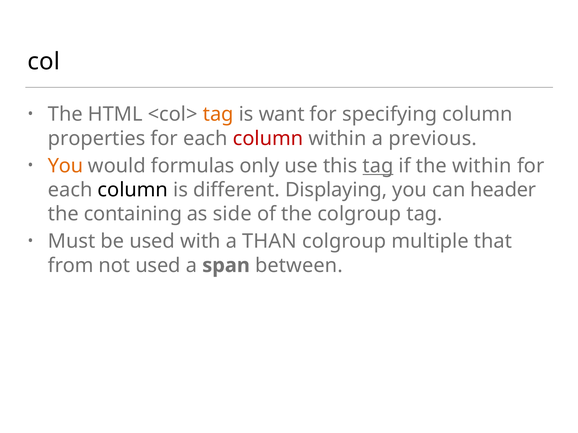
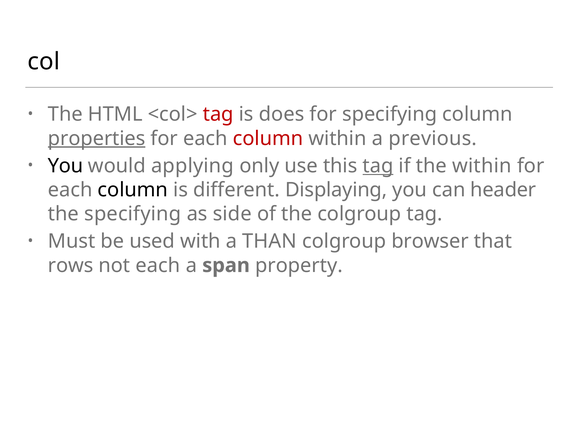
tag colour: orange -> red (218, 114)
want: want -> does (282, 114)
properties underline: none -> present (97, 139)
You colour: orange -> black (65, 166)
formulas: formulas -> applying (193, 166)
the containing: containing -> specifying (133, 214)
multiple: multiple -> browser (430, 242)
from: from -> rows (71, 266)
not used: used -> each (158, 266)
between: between -> property (299, 266)
